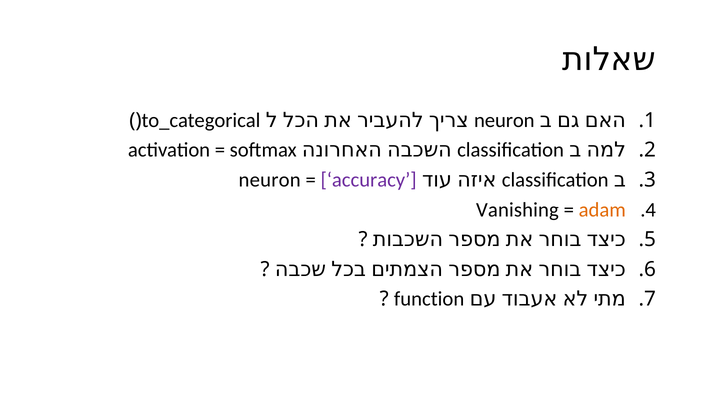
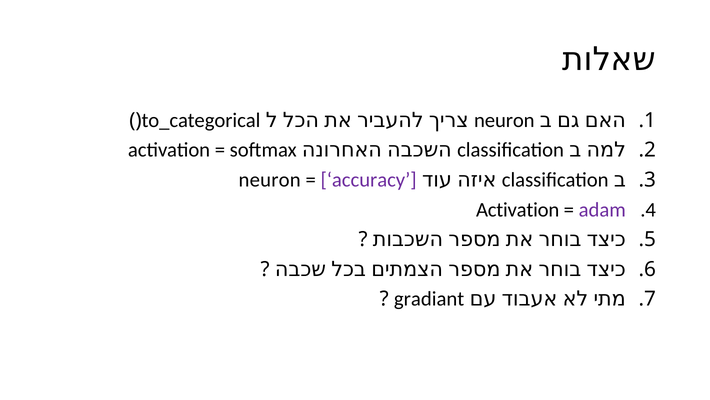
Vanishing: Vanishing -> Activation (518, 209)
adam colour: orange -> purple (602, 209)
function: function -> gradiant (429, 299)
